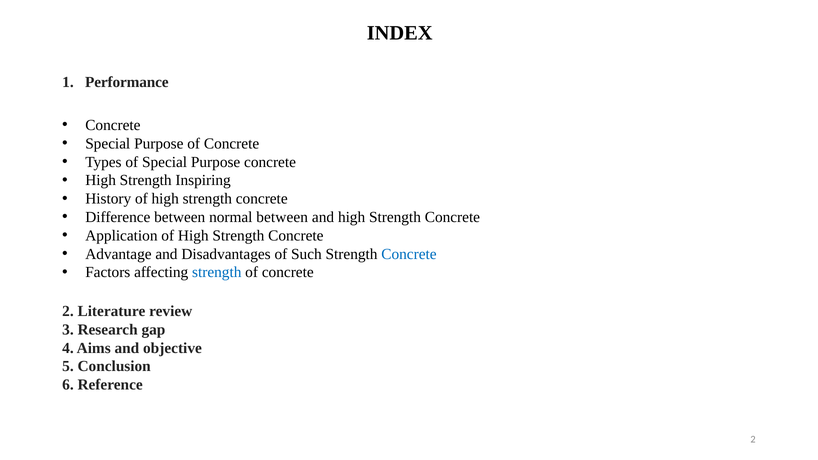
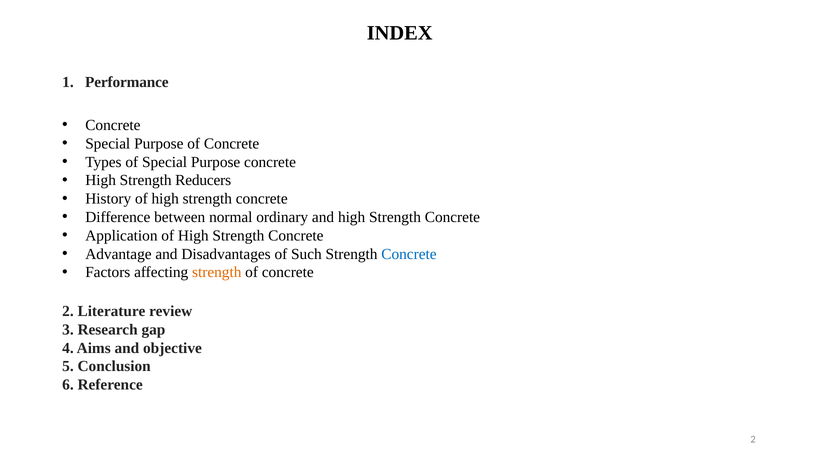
Inspiring: Inspiring -> Reducers (203, 180)
normal between: between -> ordinary (282, 217)
strength colour: blue -> orange (217, 272)
